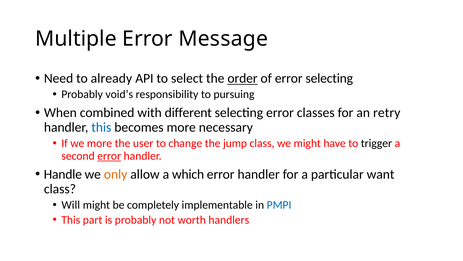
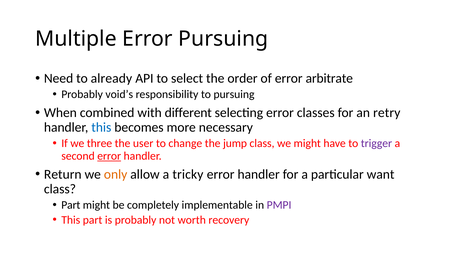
Error Message: Message -> Pursuing (223, 39)
order underline: present -> none (243, 78)
error selecting: selecting -> arbitrate (329, 78)
we more: more -> three (100, 143)
trigger colour: black -> purple (376, 143)
Handle: Handle -> Return (63, 174)
which: which -> tricky (188, 174)
Will: Will -> Part (71, 205)
PMPI colour: blue -> purple (279, 205)
handlers: handlers -> recovery (229, 219)
